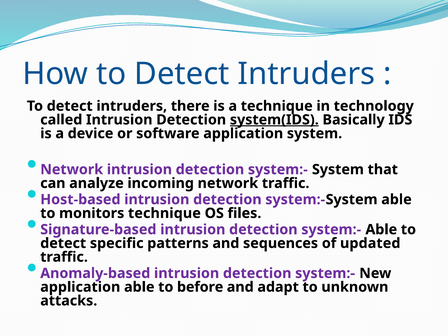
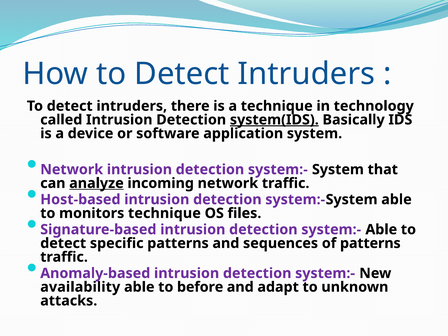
analyze underline: none -> present (96, 183)
of updated: updated -> patterns (370, 243)
application: application -> availability (80, 287)
